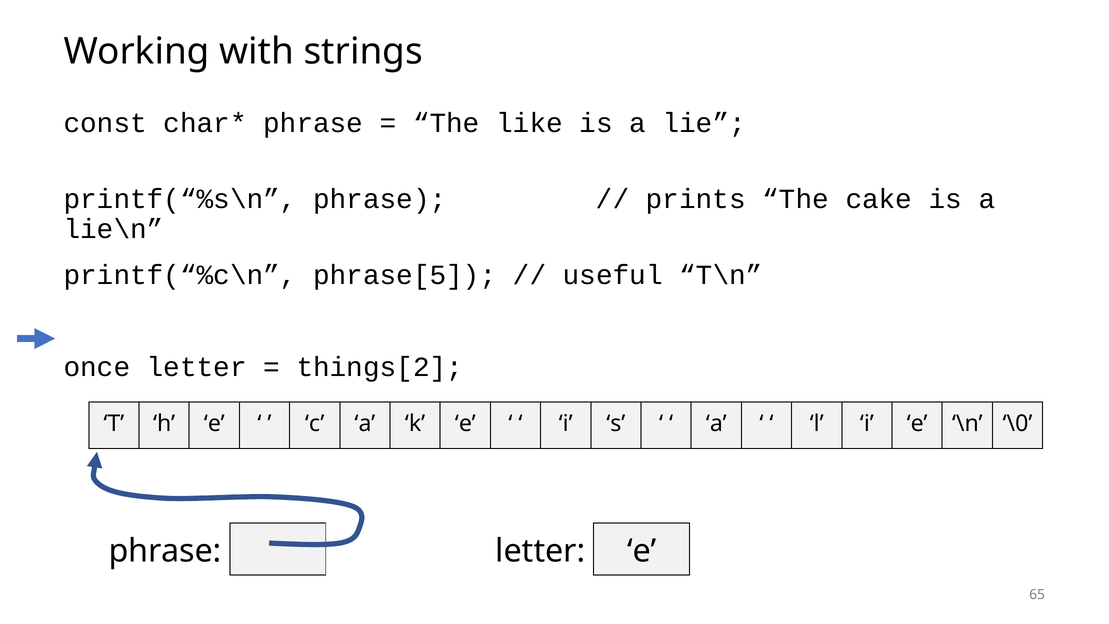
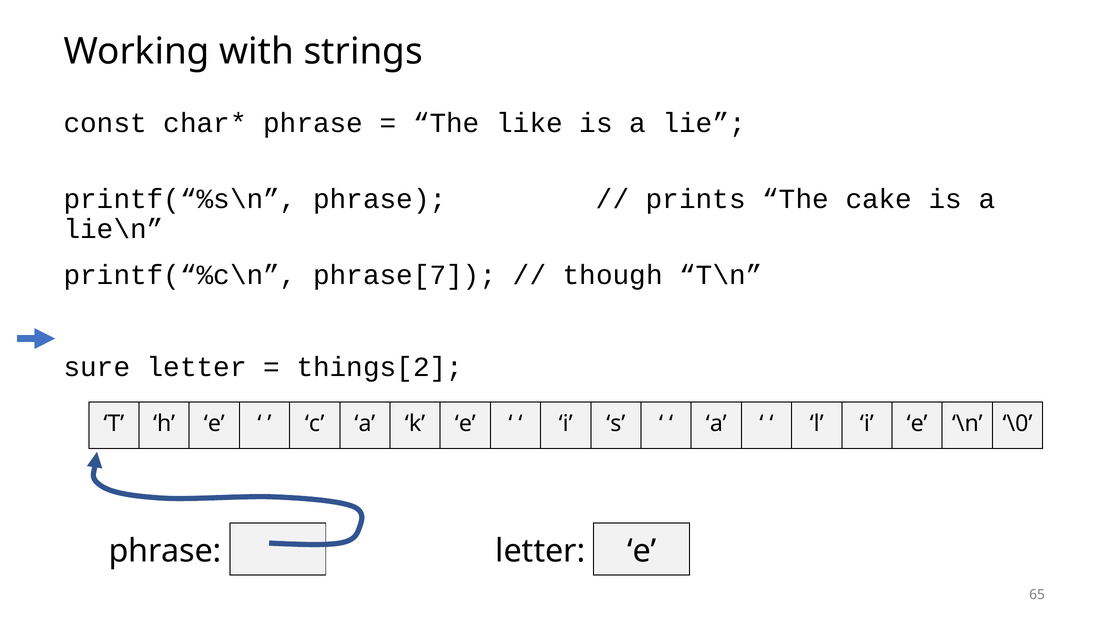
phrase[5: phrase[5 -> phrase[7 (405, 275)
useful: useful -> though (613, 275)
once: once -> sure (97, 367)
